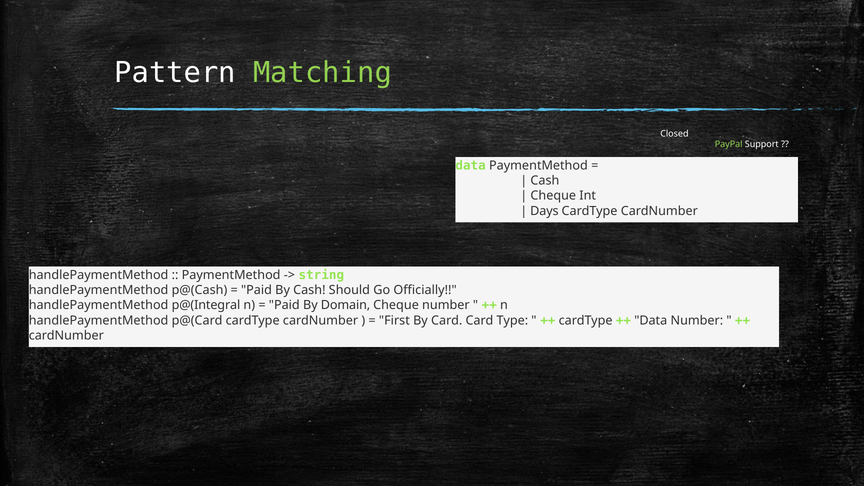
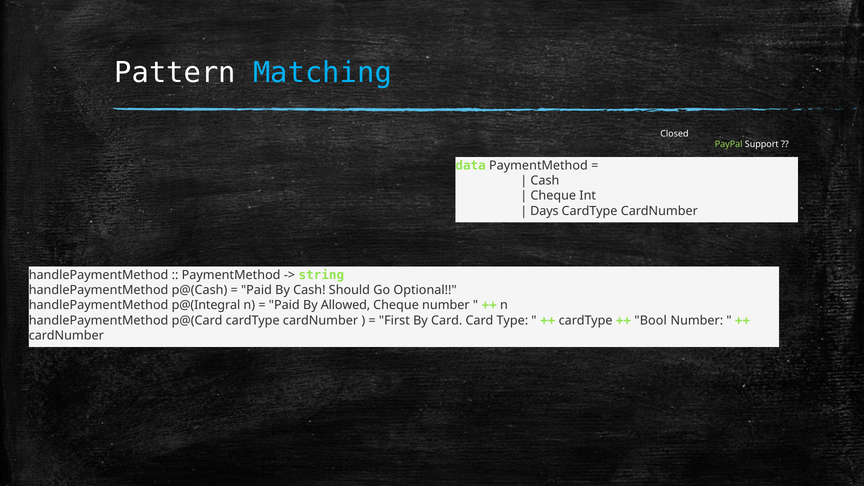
Matching colour: light green -> light blue (322, 73)
Officially: Officially -> Optional (425, 290)
Domain: Domain -> Allowed (346, 305)
Data: Data -> Bool (651, 321)
